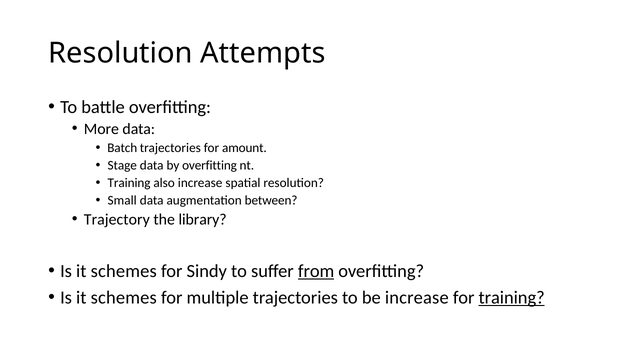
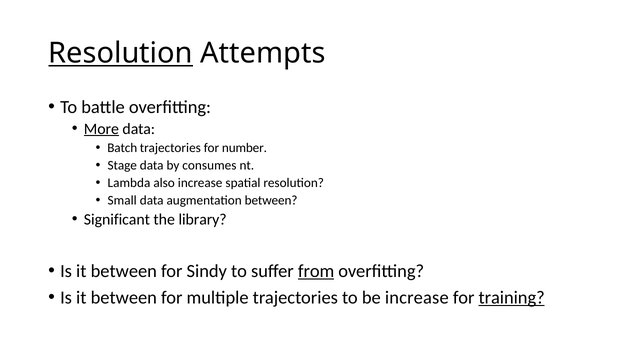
Resolution underline: none -> present (121, 53)
More underline: none -> present (101, 129)
amount: amount -> number (244, 148)
by overfitting: overfitting -> consumes (209, 165)
Training: Training -> Lambda (129, 183)
Trajectory: Trajectory -> Significant (117, 219)
schemes: schemes -> between (124, 271)
schemes: schemes -> between (124, 298)
